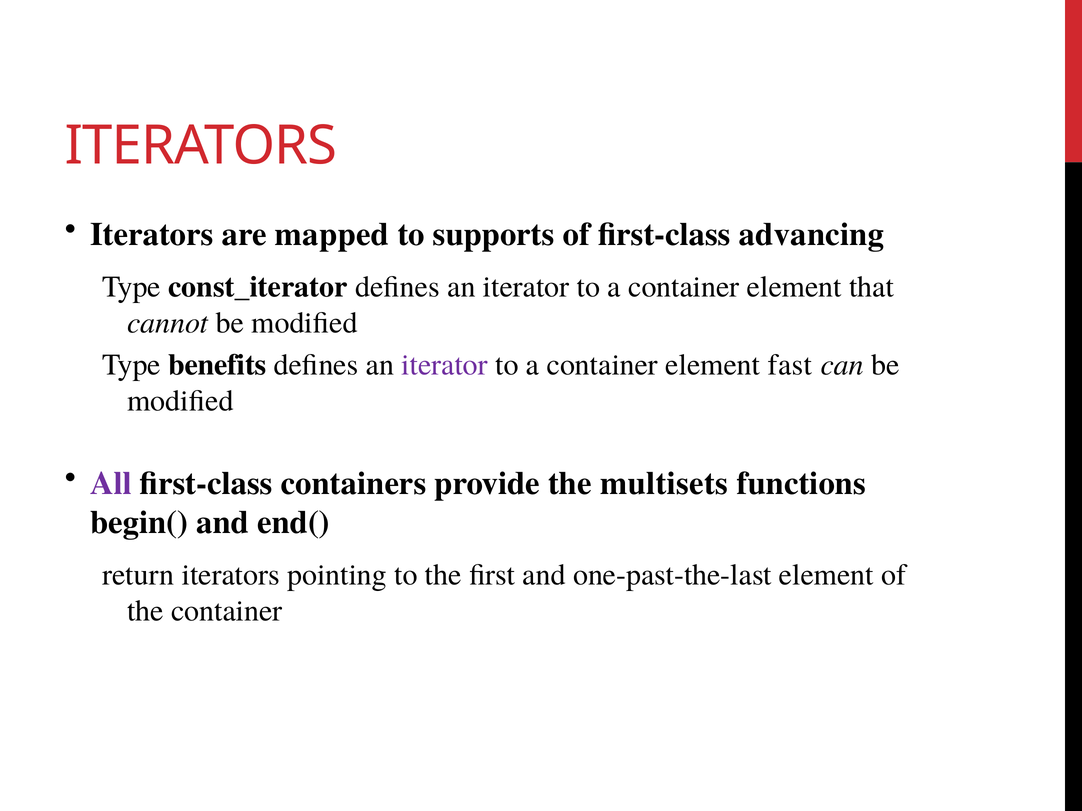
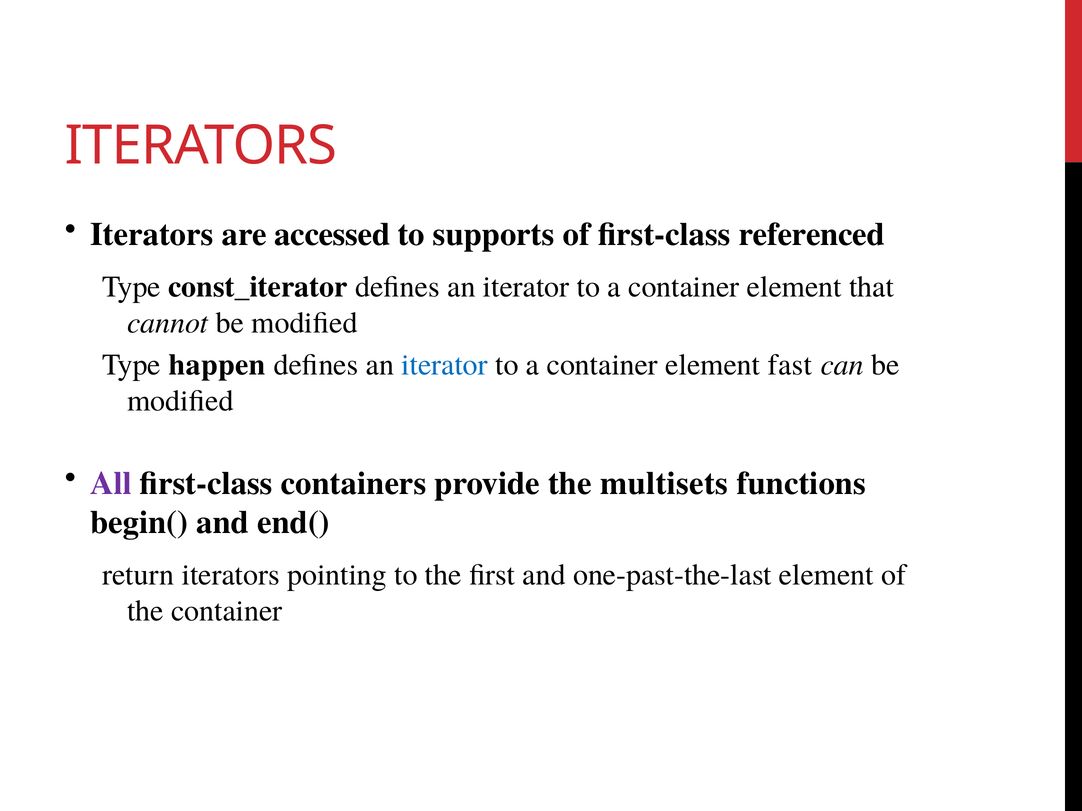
mapped: mapped -> accessed (332, 235)
advancing: advancing -> referenced (812, 235)
benefits: benefits -> happen (217, 365)
iterator colour: purple -> blue (445, 365)
